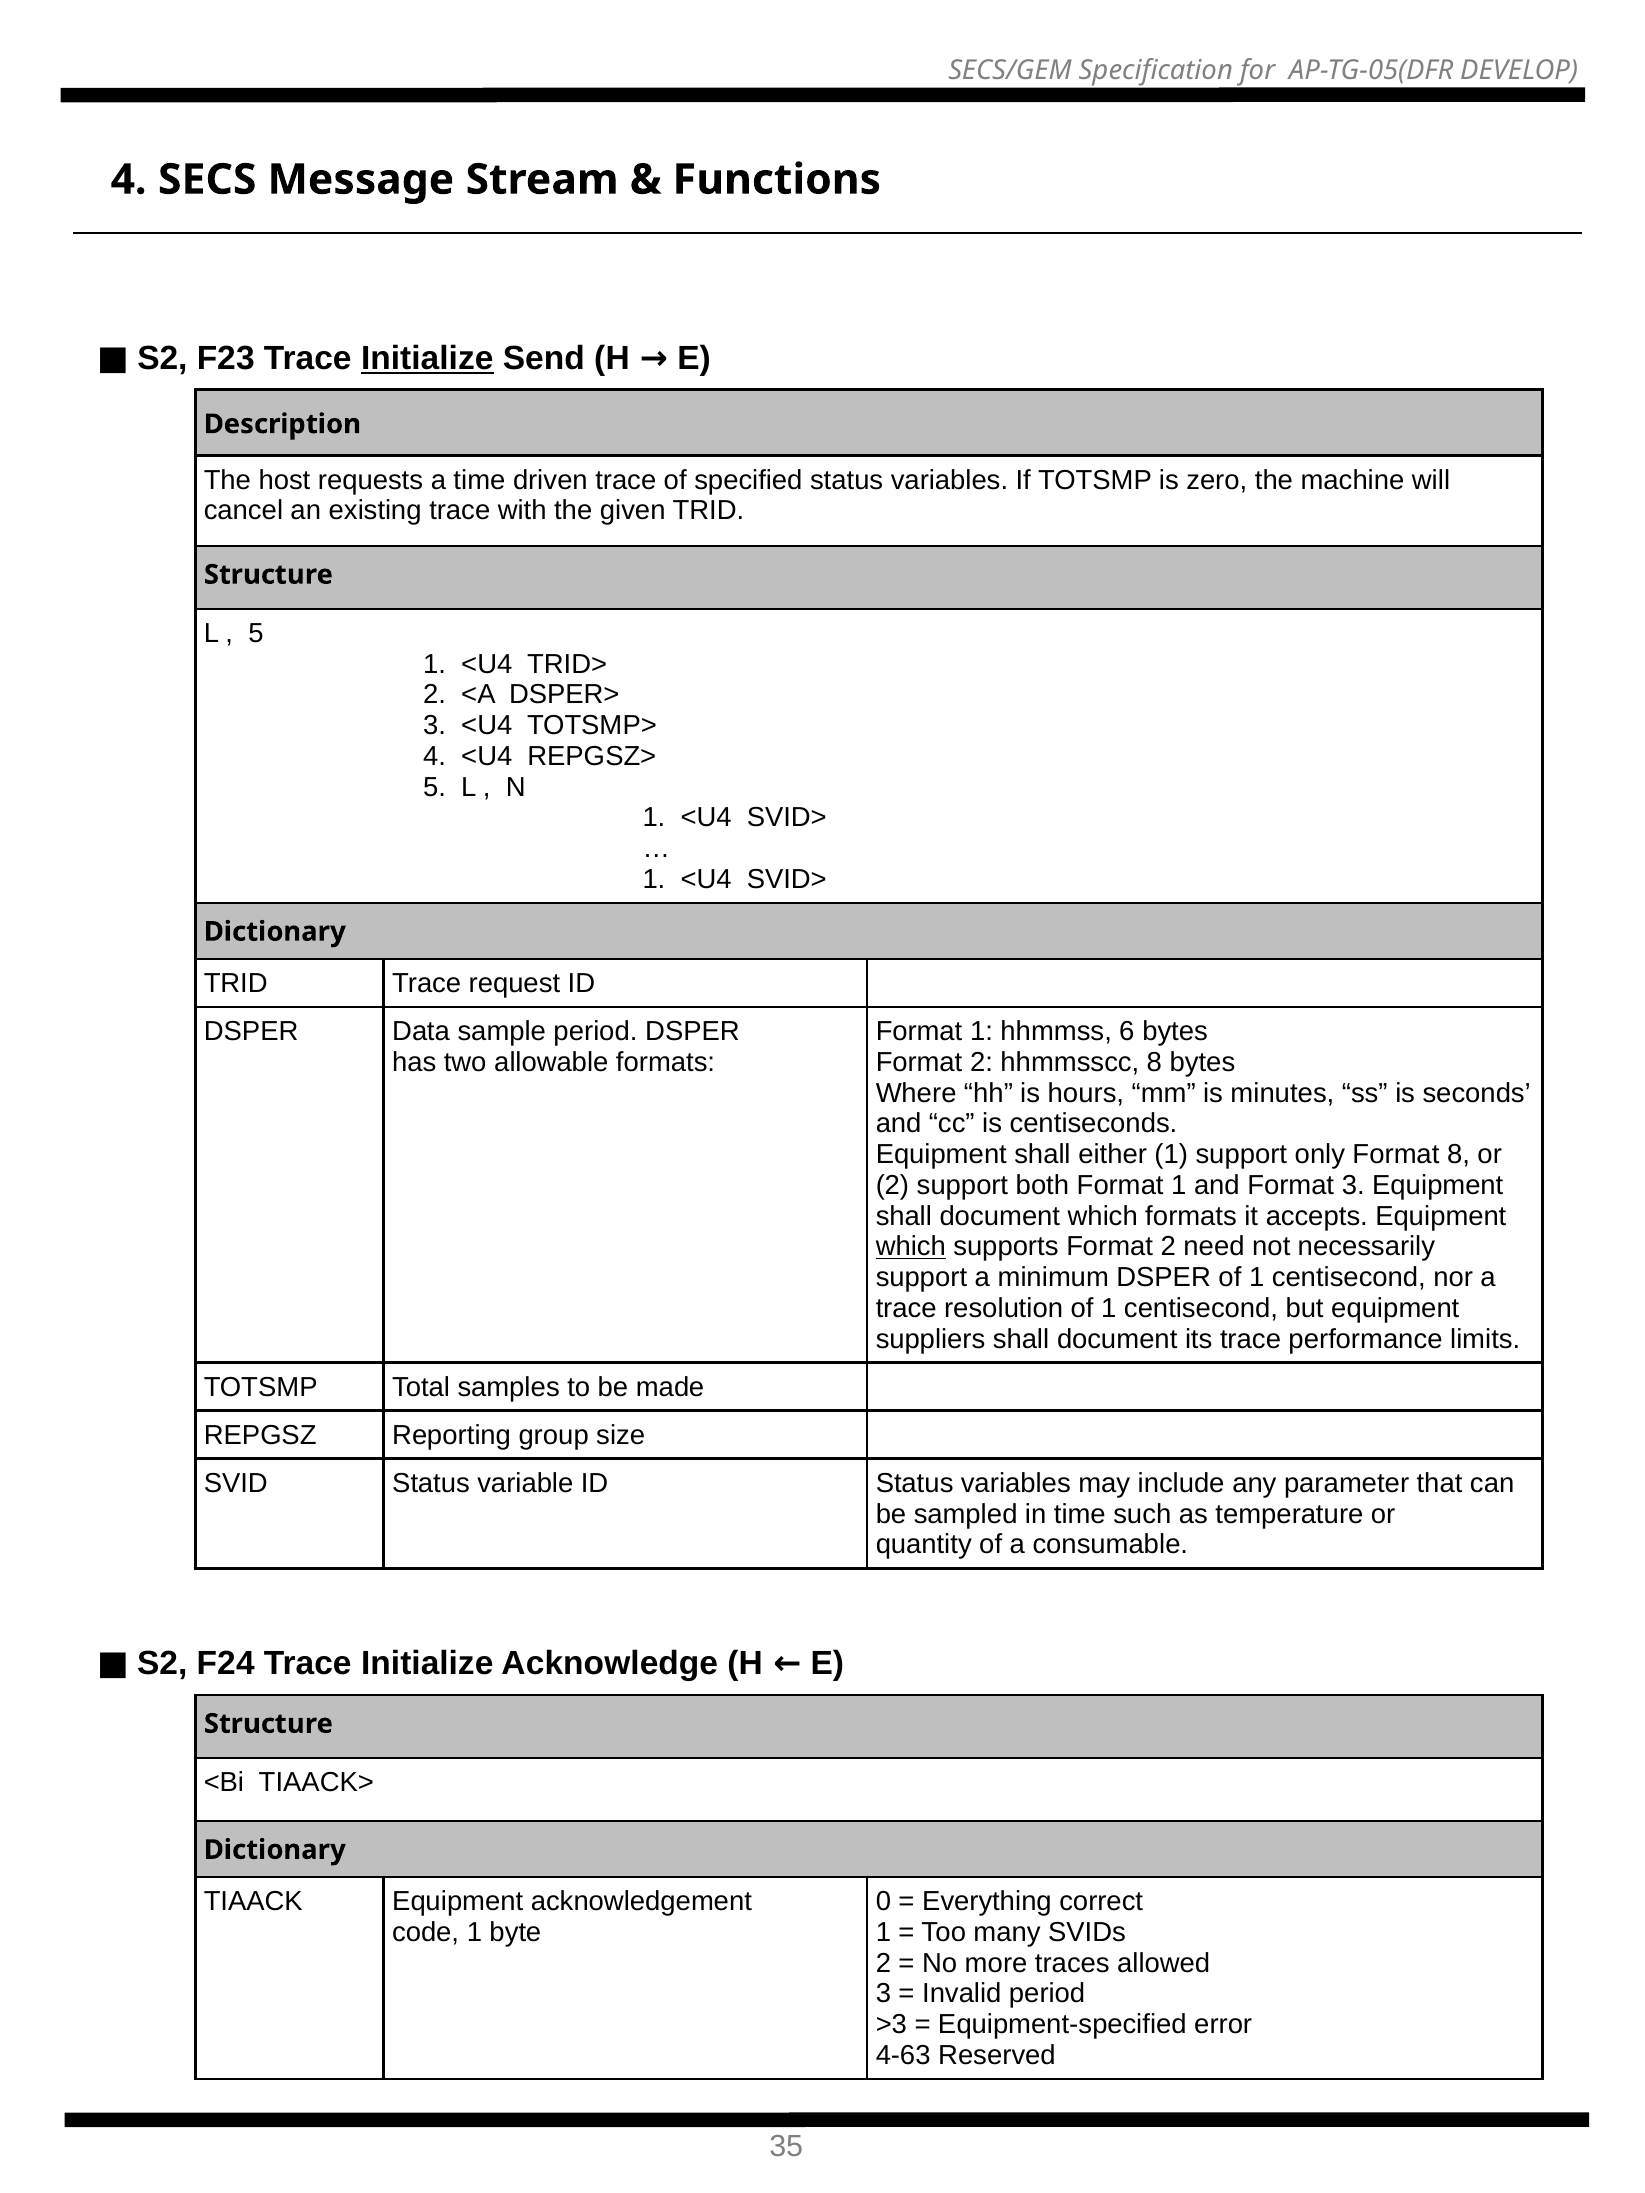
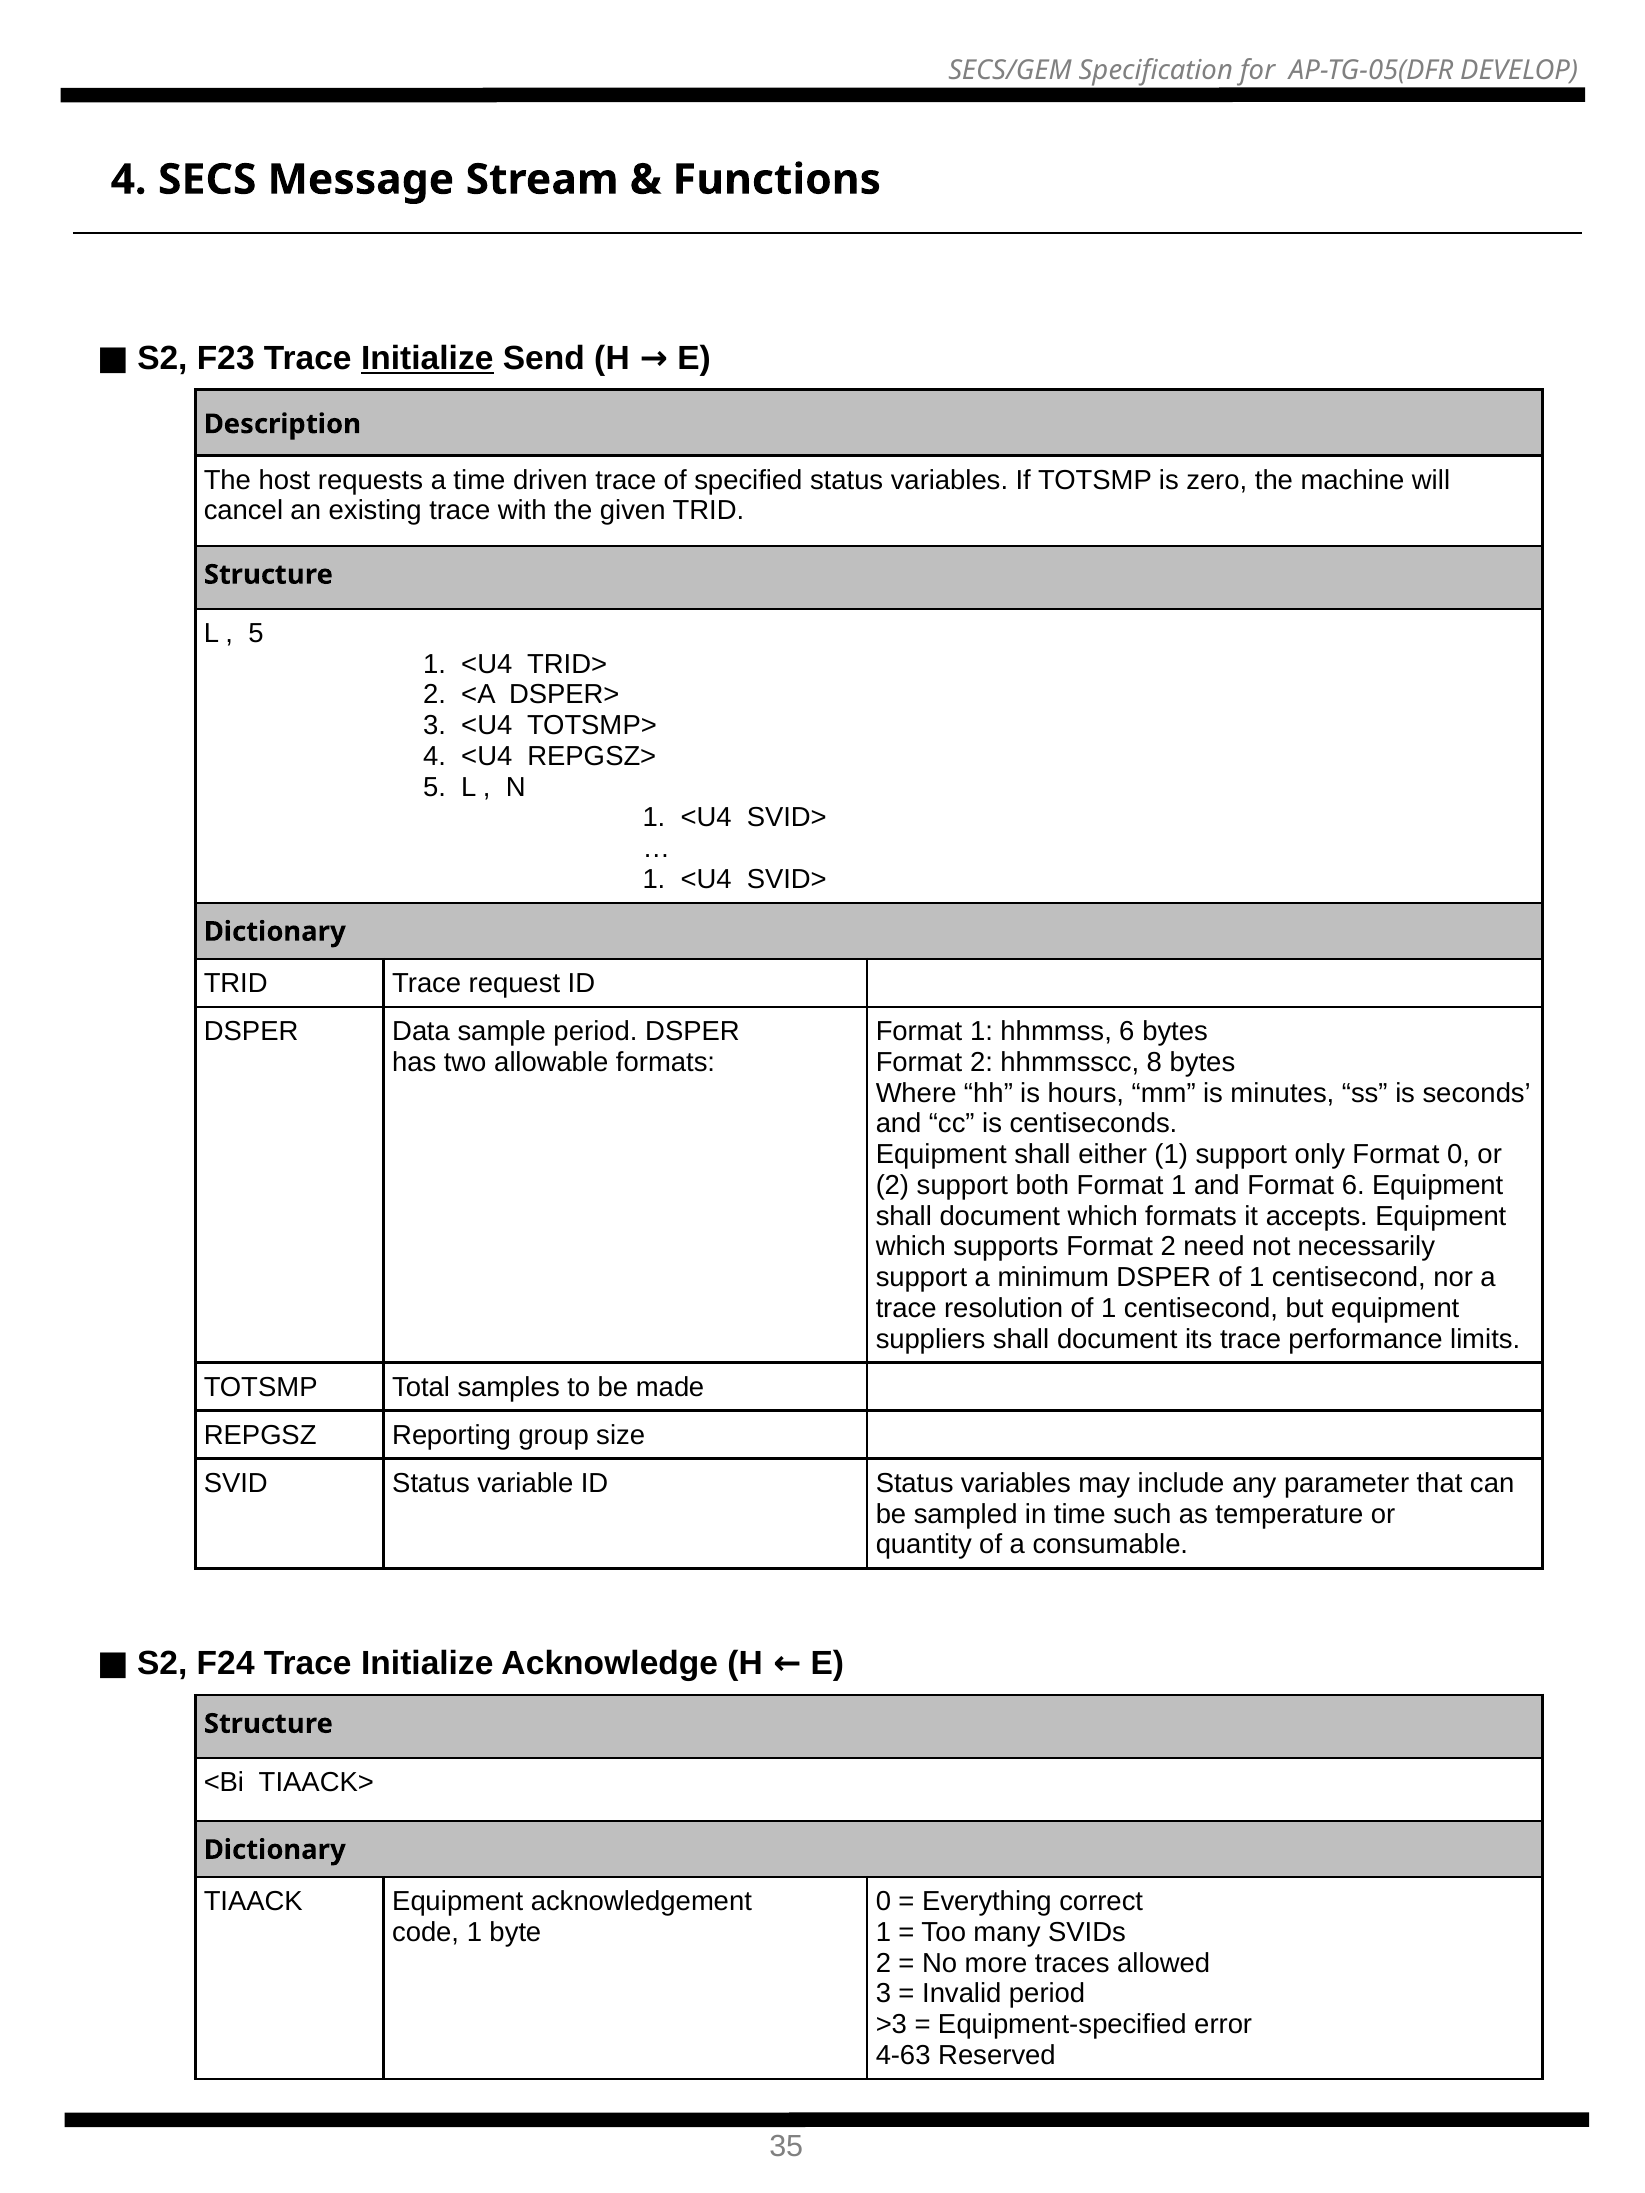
Format 8: 8 -> 0 (1459, 1155)
Format 3: 3 -> 6 (1353, 1185)
which underline: present -> none (911, 1247)
